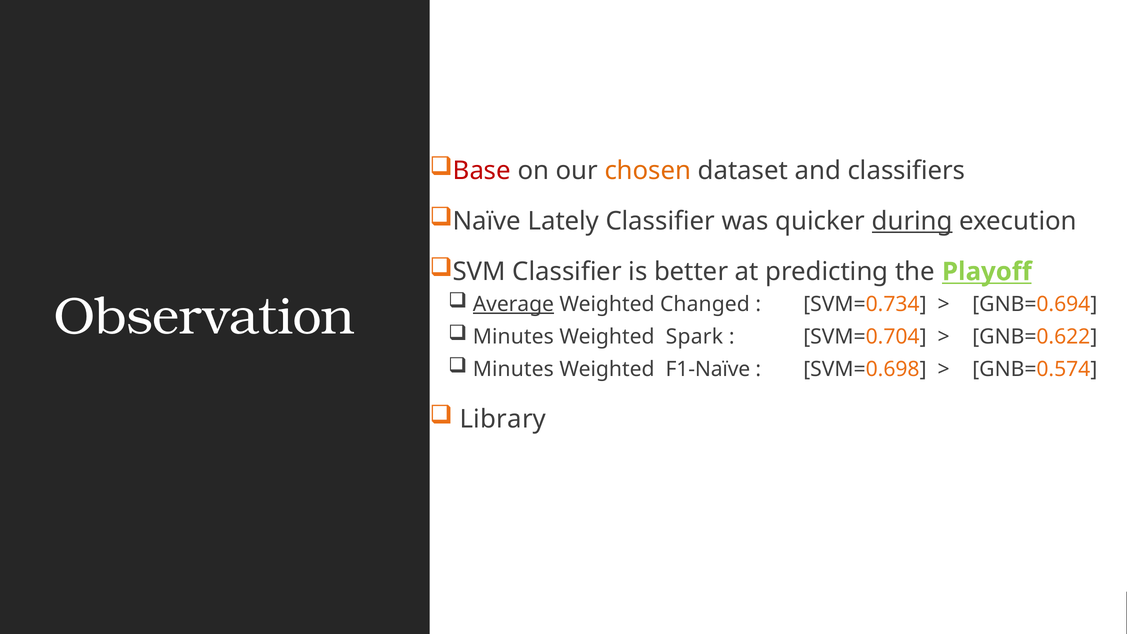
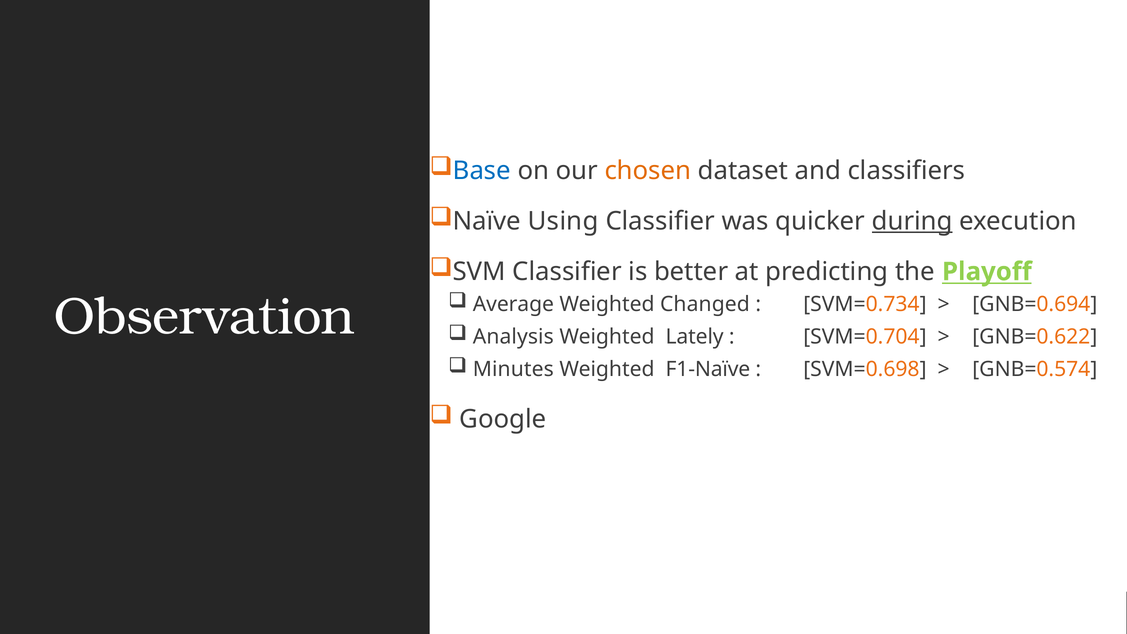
Base colour: red -> blue (482, 171)
Lately: Lately -> Using (563, 221)
Average underline: present -> none (513, 304)
Minutes: Minutes -> Analysis (513, 337)
Spark: Spark -> Lately (695, 337)
Library: Library -> Google (503, 419)
